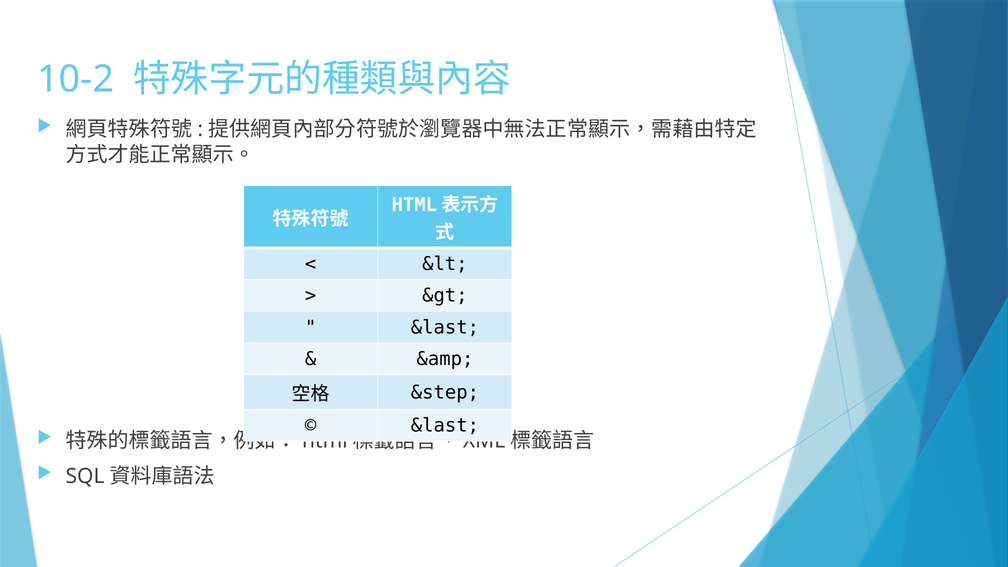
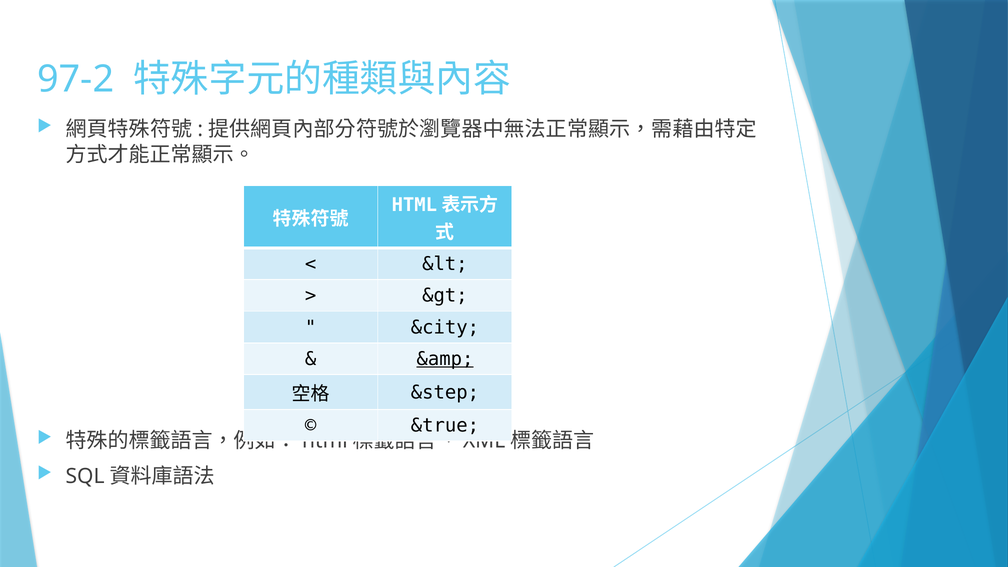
10-2: 10-2 -> 97-2 (76, 79)
&last: &last -> &city (445, 327)
&amp underline: none -> present (445, 359)
&last: &last -> &true (445, 426)
